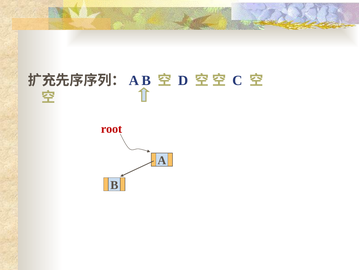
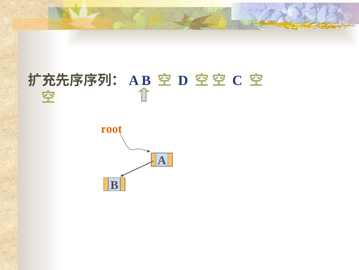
root colour: red -> orange (111, 129)
